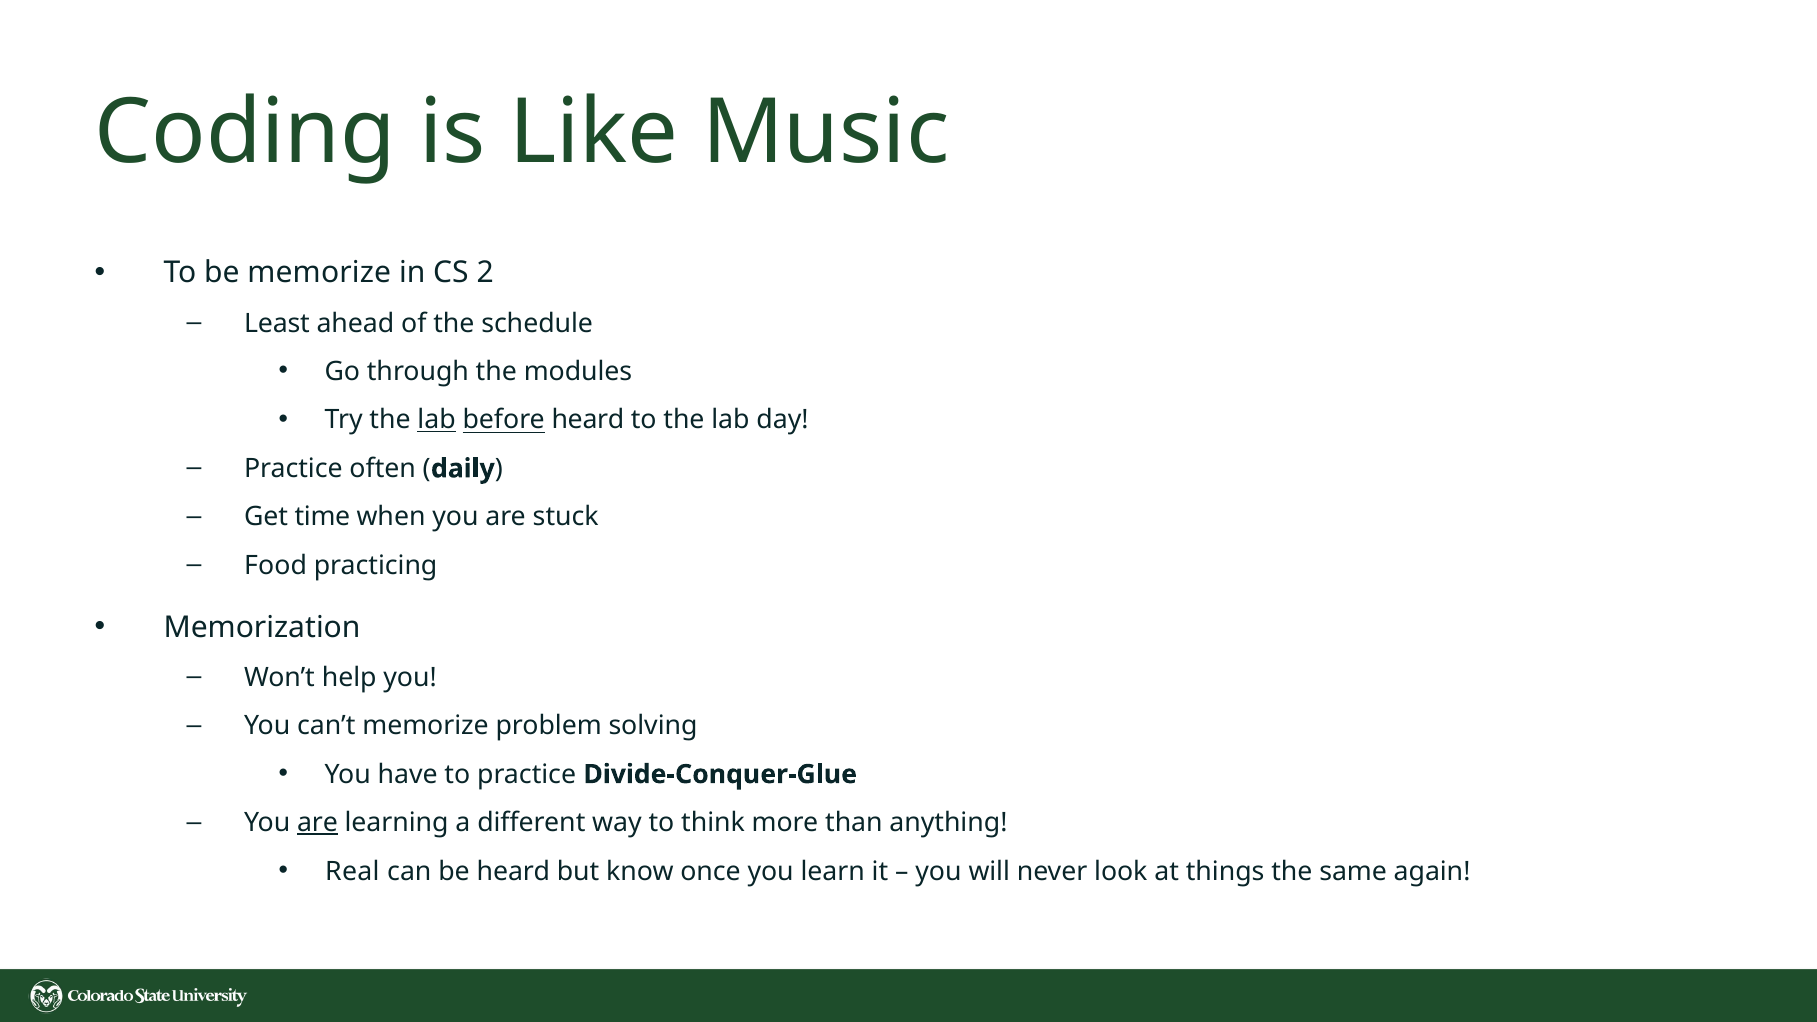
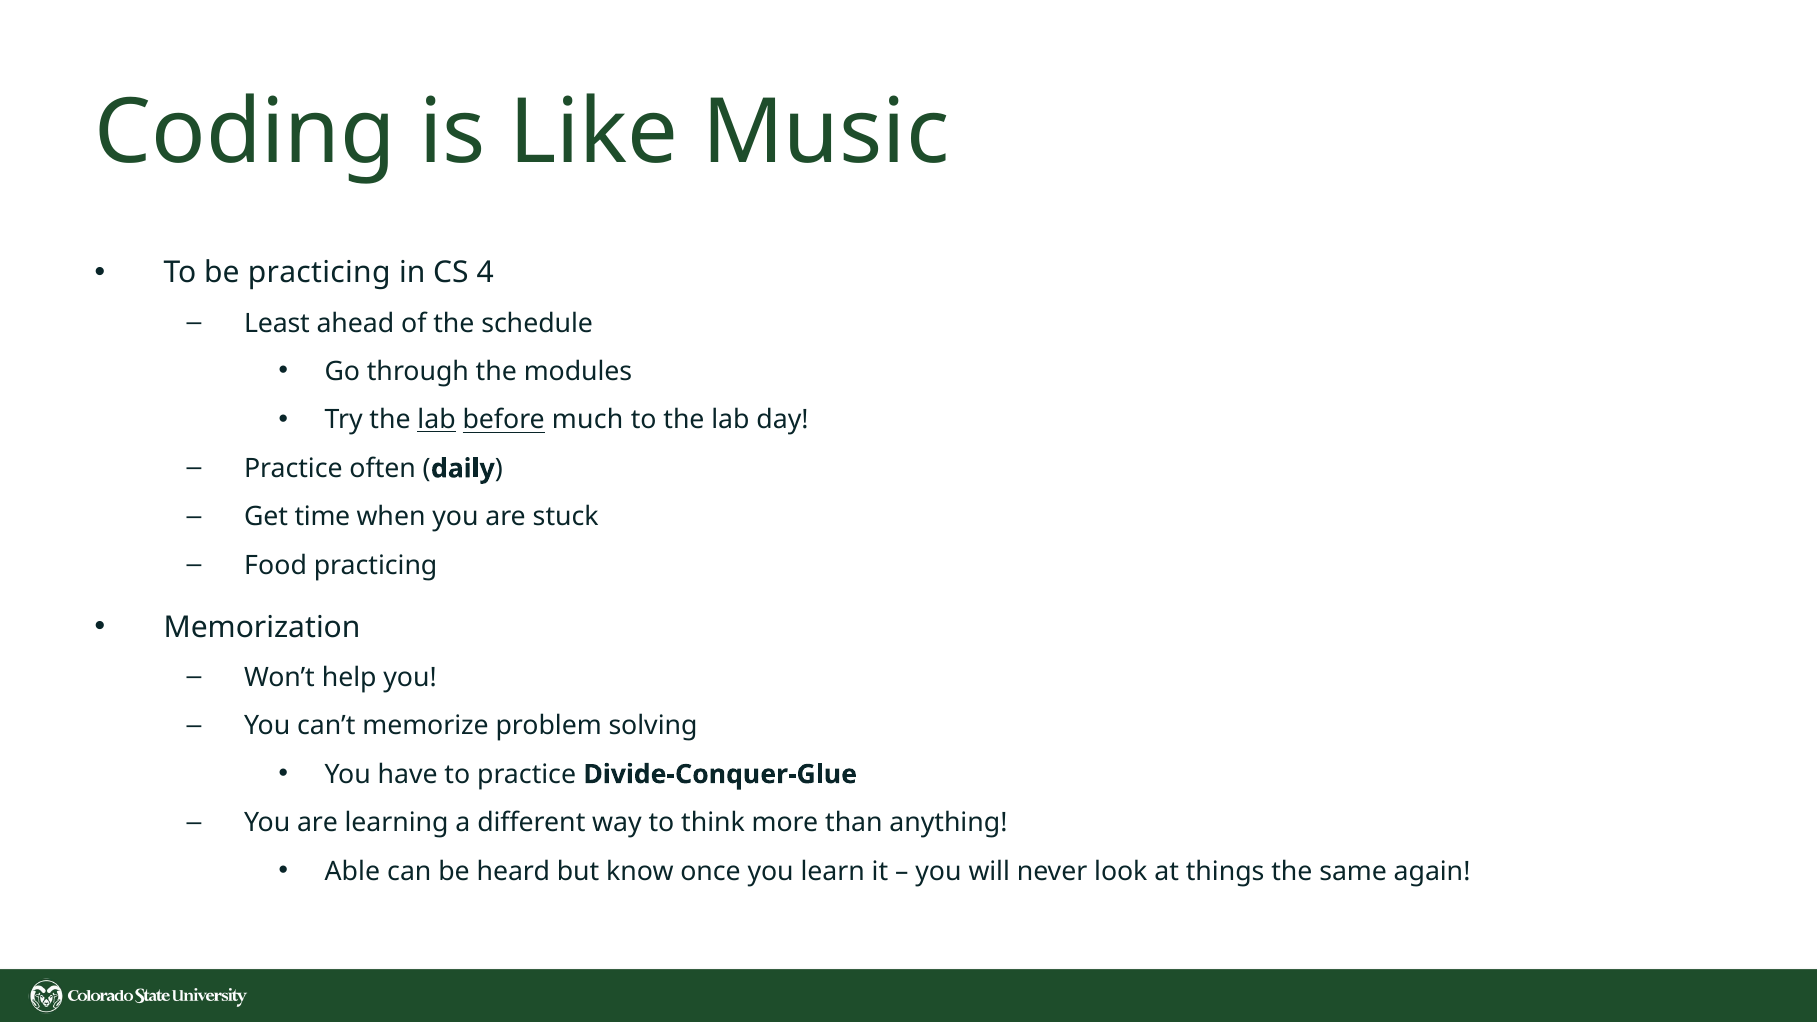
be memorize: memorize -> practicing (319, 273)
2: 2 -> 4 (485, 273)
before heard: heard -> much (588, 420)
are underline: present -> none (318, 823)
Real: Real -> Able (352, 871)
